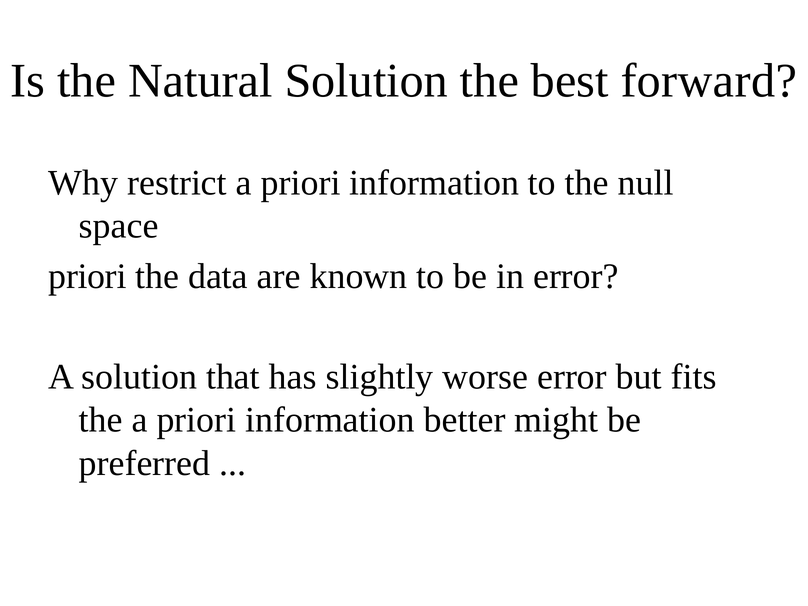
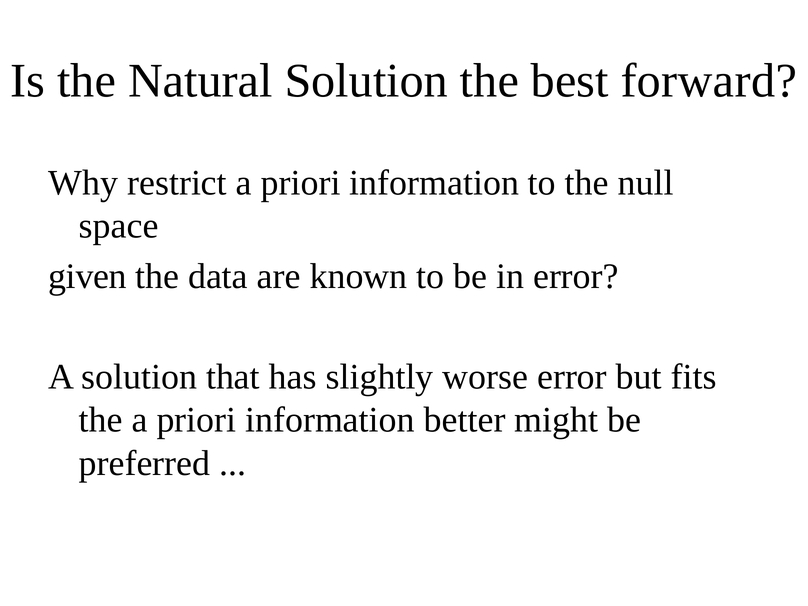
priori: priori -> given (88, 276)
